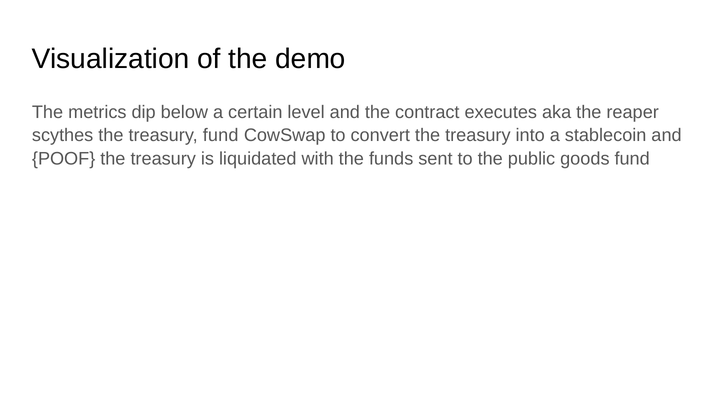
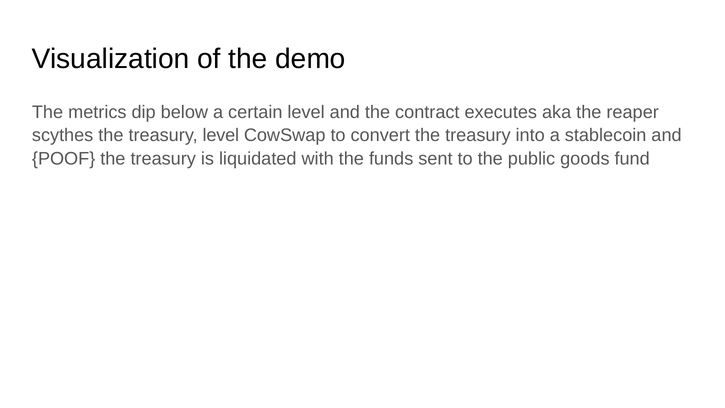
treasury fund: fund -> level (221, 135)
